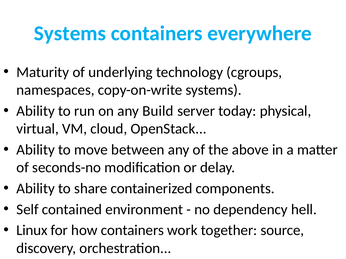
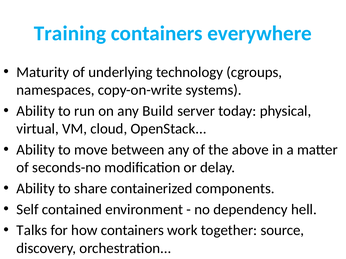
Systems: Systems -> Training (70, 33)
Linux: Linux -> Talks (32, 231)
